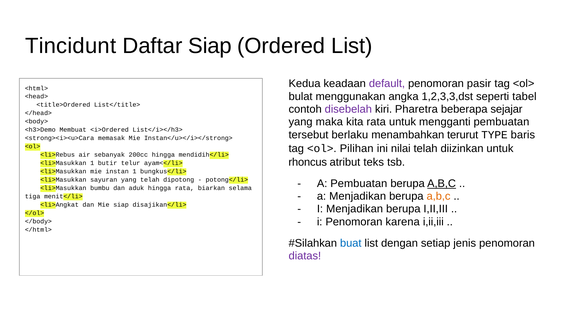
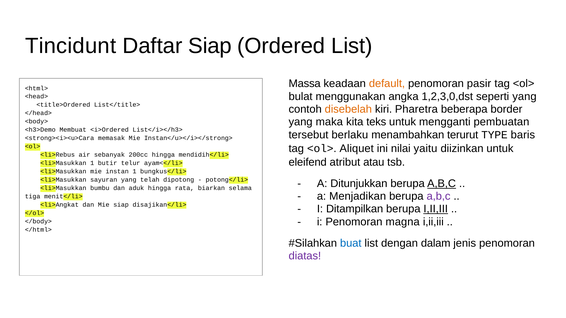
Kedua: Kedua -> Massa (305, 84)
default colour: purple -> orange (387, 84)
1,2,3,3,dst: 1,2,3,3,dst -> 1,2,3,0,dst (447, 97)
seperti tabel: tabel -> yang (524, 97)
disebelah colour: purple -> orange (348, 109)
sejajar: sejajar -> border (506, 109)
kita rata: rata -> teks (376, 122)
Pilihan: Pilihan -> Aliquet (357, 149)
nilai telah: telah -> yaitu (426, 149)
rhoncus: rhoncus -> eleifend (308, 162)
teks: teks -> atau (374, 162)
A Pembuatan: Pembuatan -> Ditunjukkan (359, 184)
a,b,c colour: orange -> purple (439, 196)
I Menjadikan: Menjadikan -> Ditampilkan (355, 209)
I,II,III underline: none -> present (436, 209)
karena: karena -> magna (403, 222)
setiap: setiap -> dalam (436, 243)
